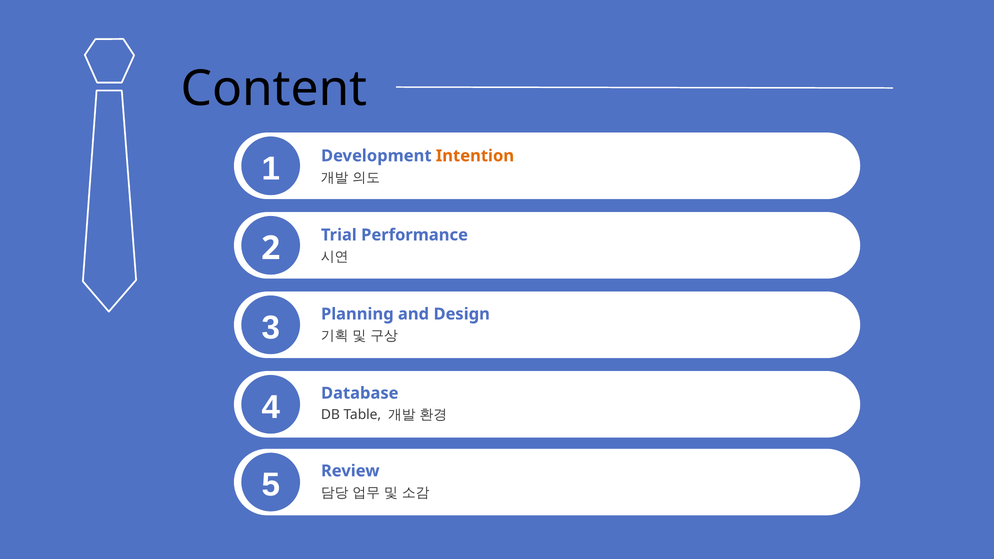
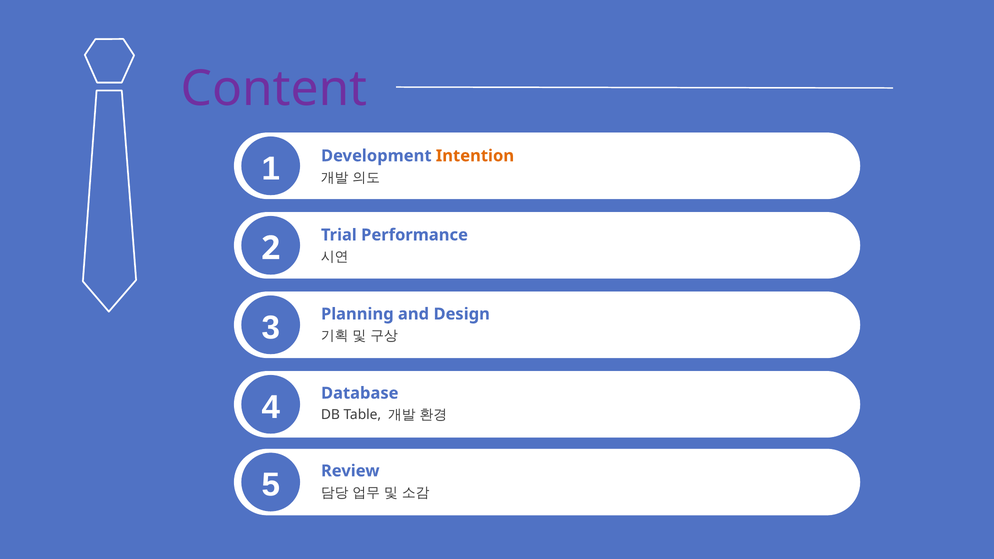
Content colour: black -> purple (274, 89)
